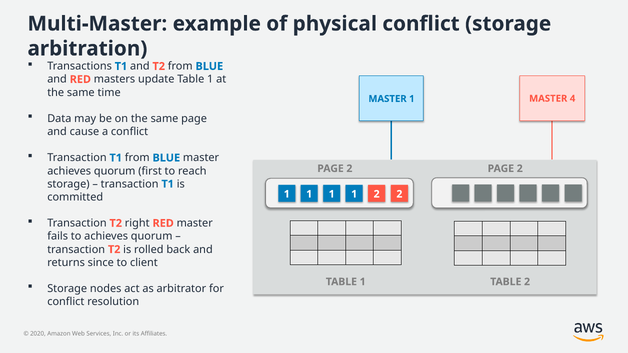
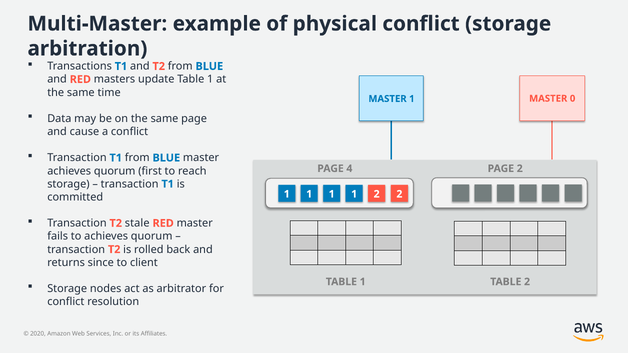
4: 4 -> 0 (573, 99)
2: 2 -> 4 (349, 169)
right: right -> stale (137, 223)
